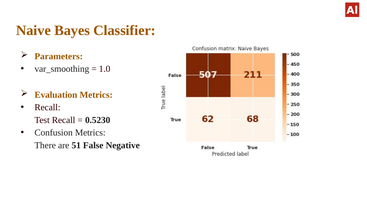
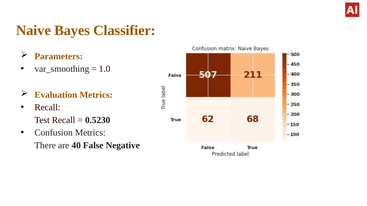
51: 51 -> 40 (76, 146)
